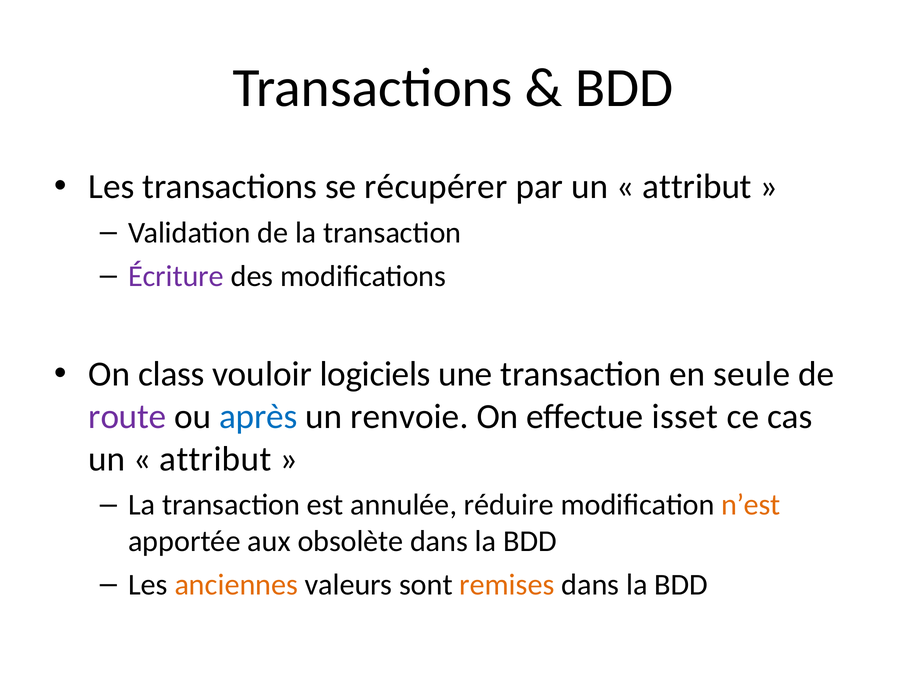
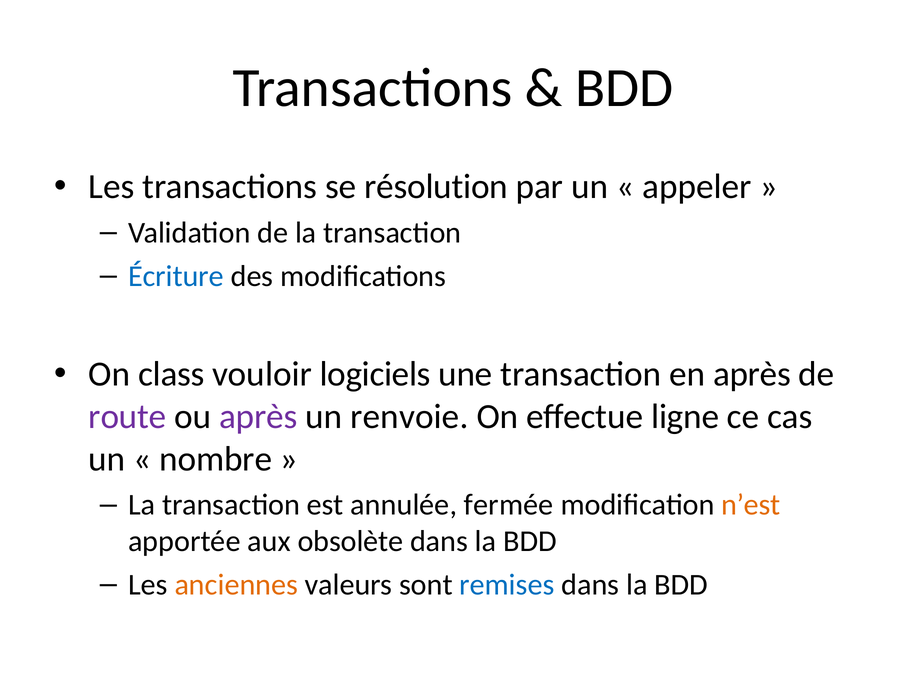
récupérer: récupérer -> résolution (436, 187)
attribut: attribut -> appeler (697, 187)
Écriture colour: purple -> blue (176, 276)
en seule: seule -> après (752, 374)
après colour: blue -> purple (258, 417)
isset: isset -> ligne (685, 417)
attribut: attribut -> nombre (216, 459)
réduire: réduire -> fermée (509, 505)
remises colour: orange -> blue (507, 585)
